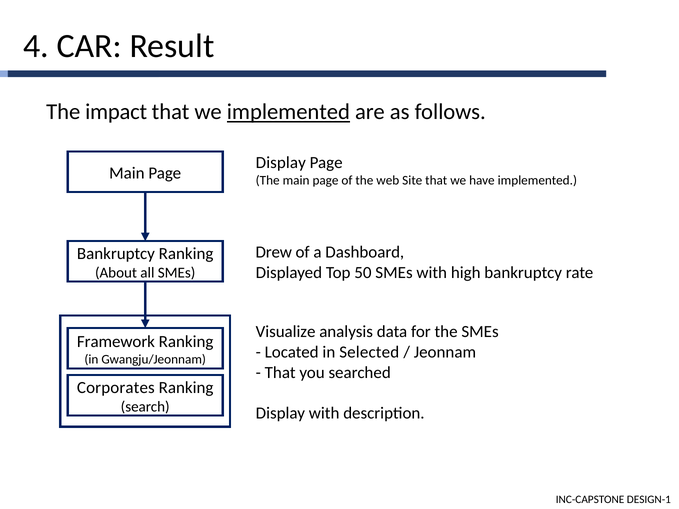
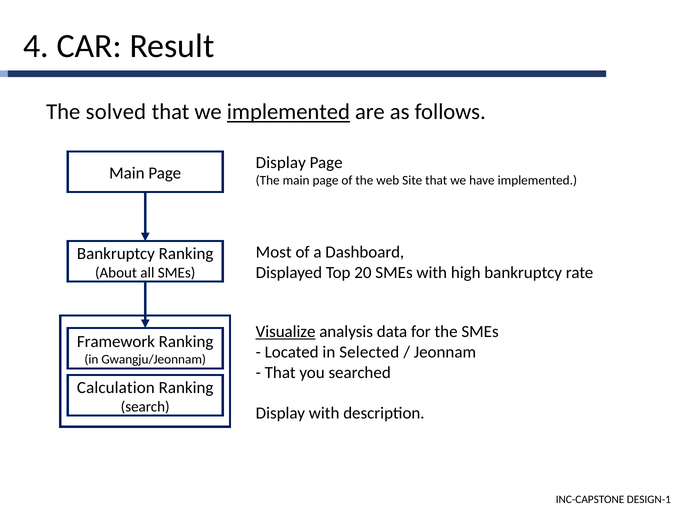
impact: impact -> solved (116, 112)
Drew: Drew -> Most (274, 252)
50: 50 -> 20 (363, 273)
Visualize underline: none -> present (286, 332)
Corporates: Corporates -> Calculation (116, 388)
